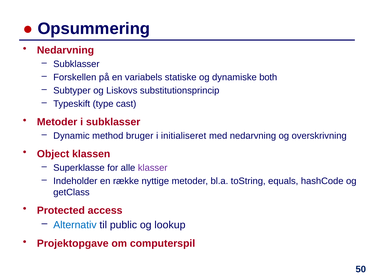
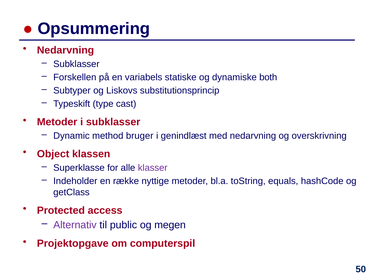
initialiseret: initialiseret -> genindlæst (184, 136)
Alternativ colour: blue -> purple (75, 225)
lookup: lookup -> megen (170, 225)
